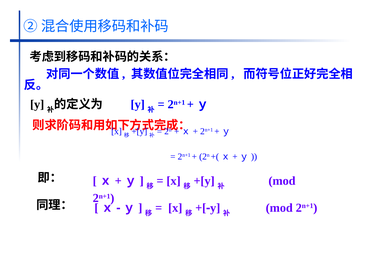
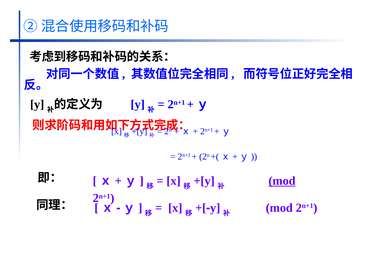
mod underline: none -> present (282, 181)
